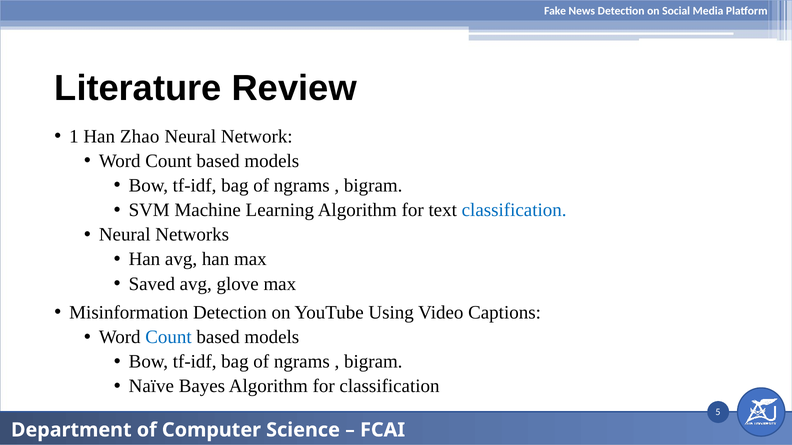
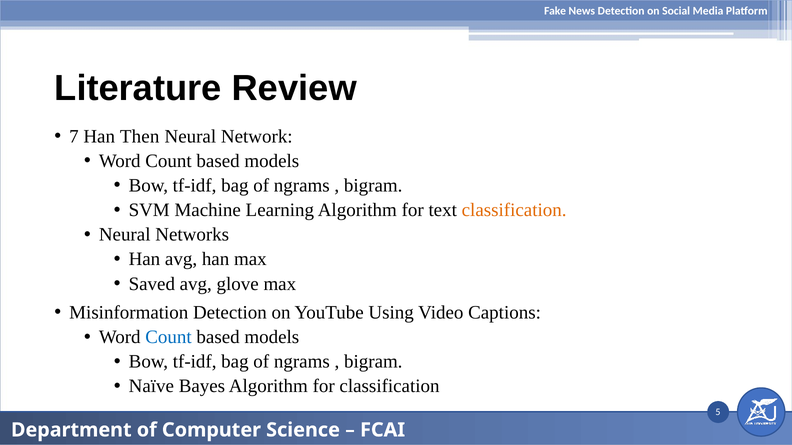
1: 1 -> 7 (74, 137)
Zhao: Zhao -> Then (140, 137)
classification colour: blue -> orange (514, 210)
